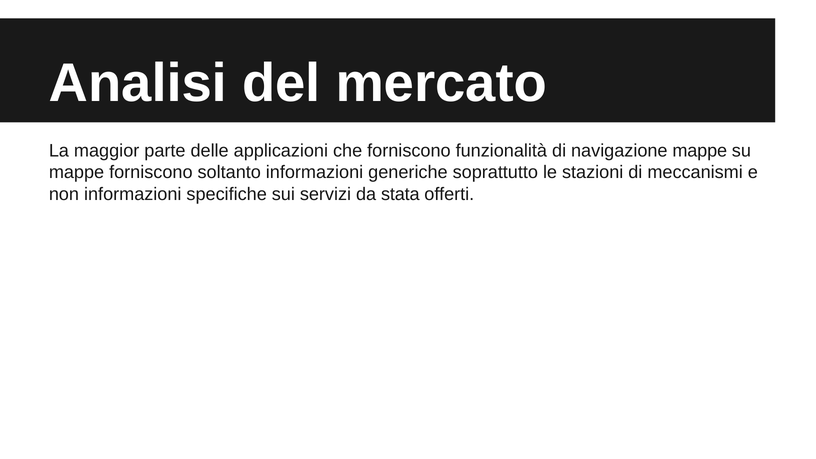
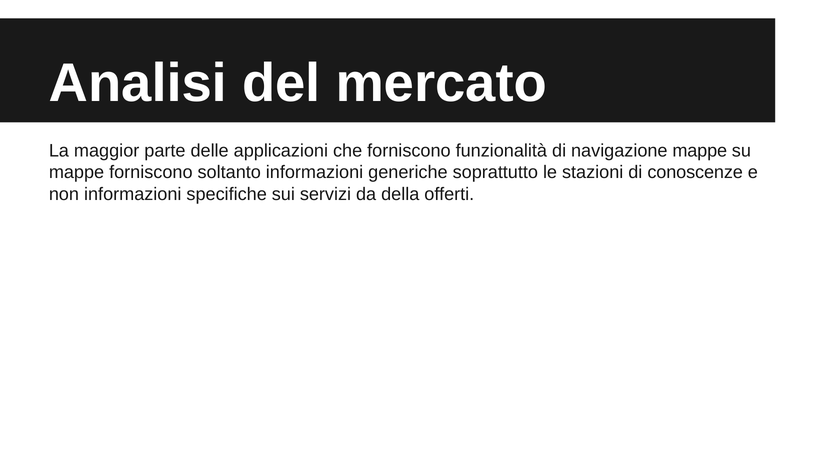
meccanismi: meccanismi -> conoscenze (695, 172)
stata: stata -> della (400, 194)
